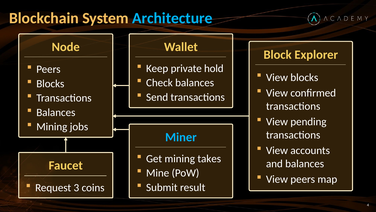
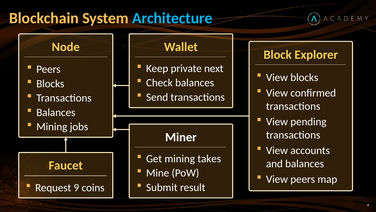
hold: hold -> next (214, 68)
Miner colour: light blue -> white (181, 137)
3: 3 -> 9 (76, 187)
